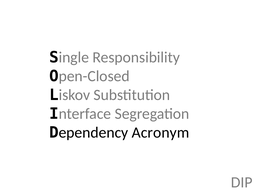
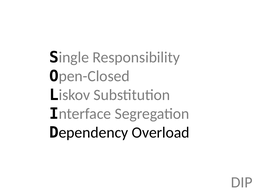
Acronym: Acronym -> Overload (161, 132)
